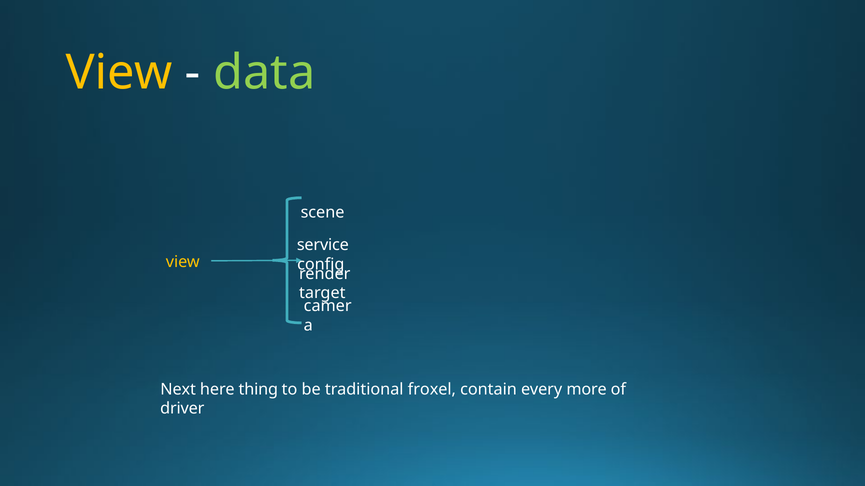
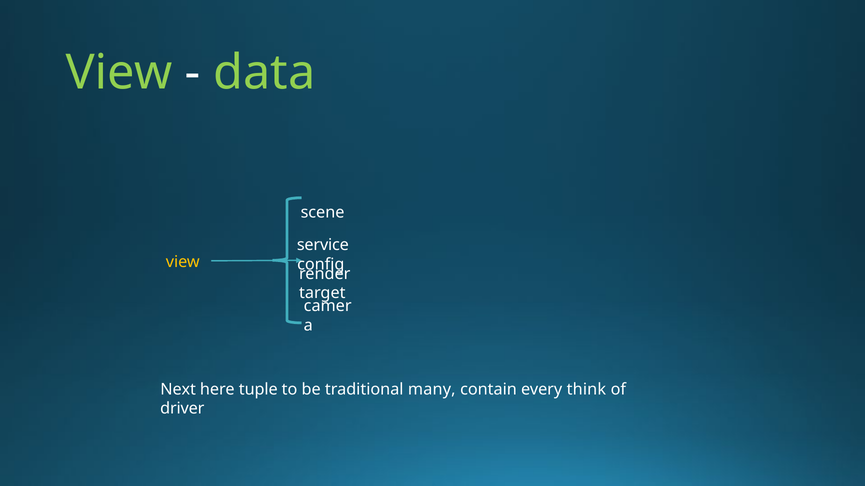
View colour: yellow -> light green (119, 73)
thing: thing -> tuple (258, 390)
froxel: froxel -> many (432, 390)
more: more -> think (586, 390)
